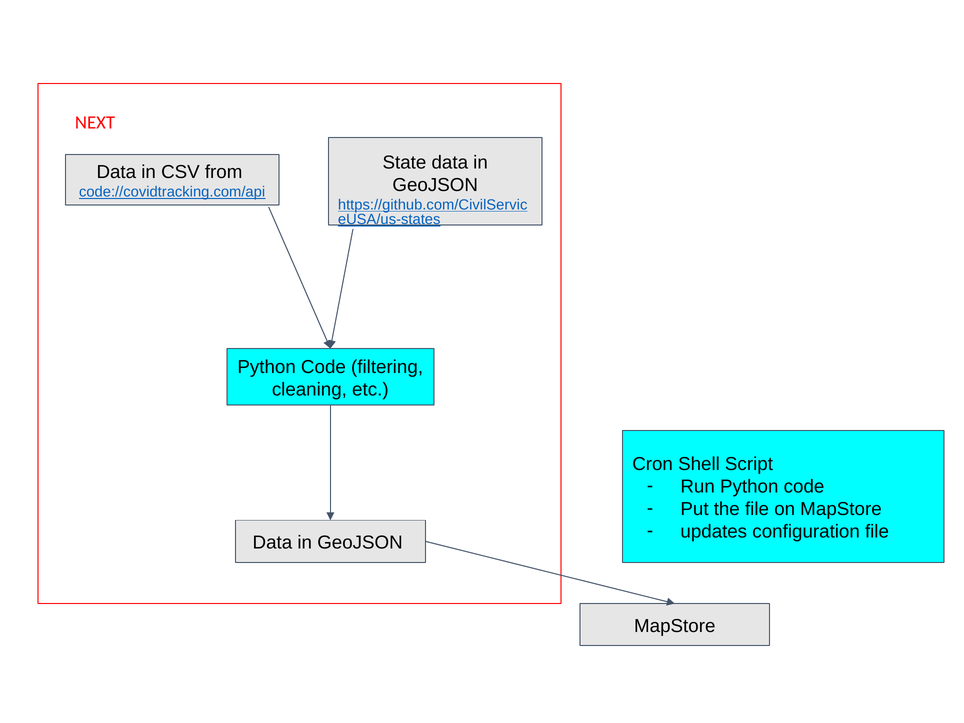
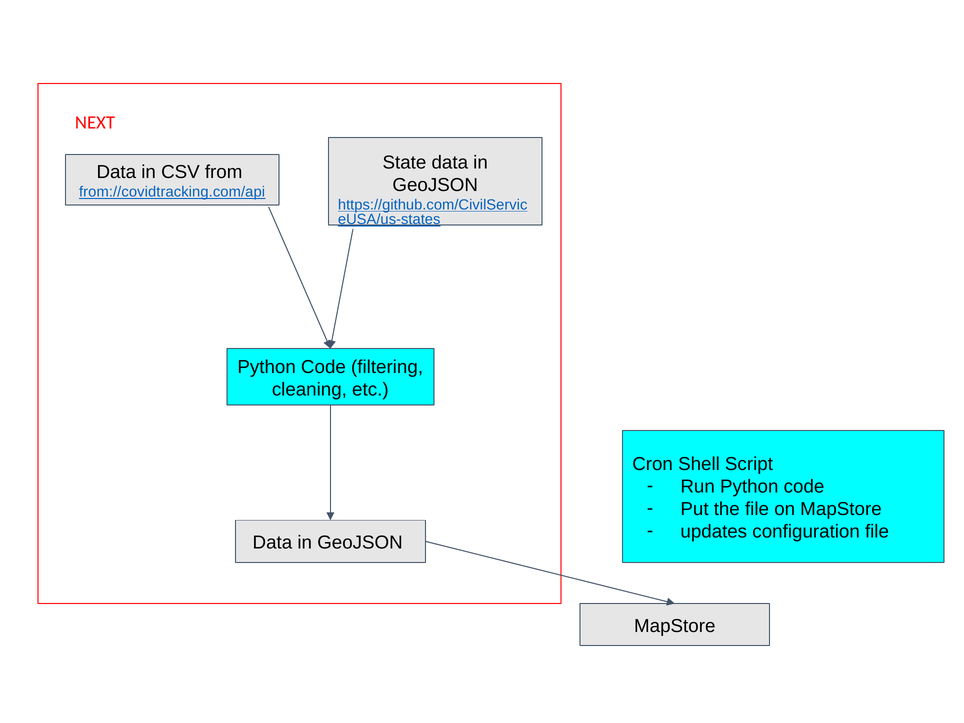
code://covidtracking.com/api: code://covidtracking.com/api -> from://covidtracking.com/api (172, 192)
